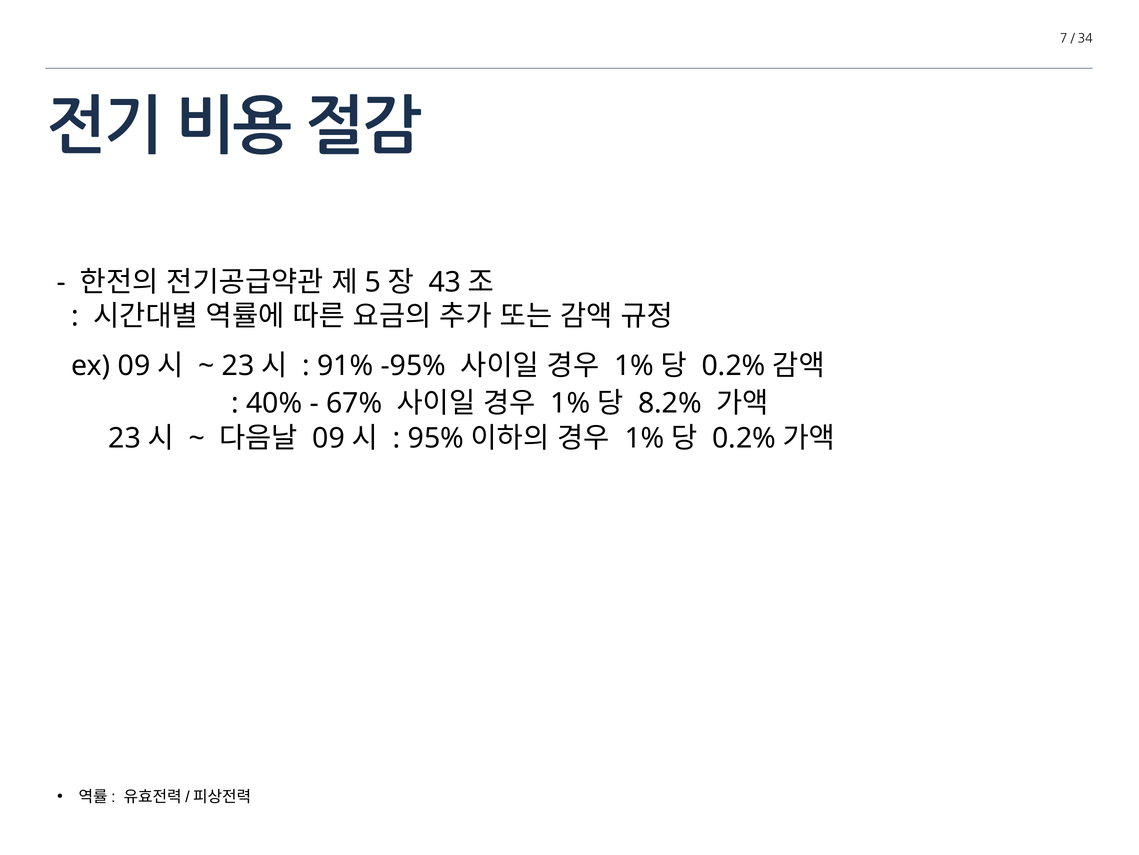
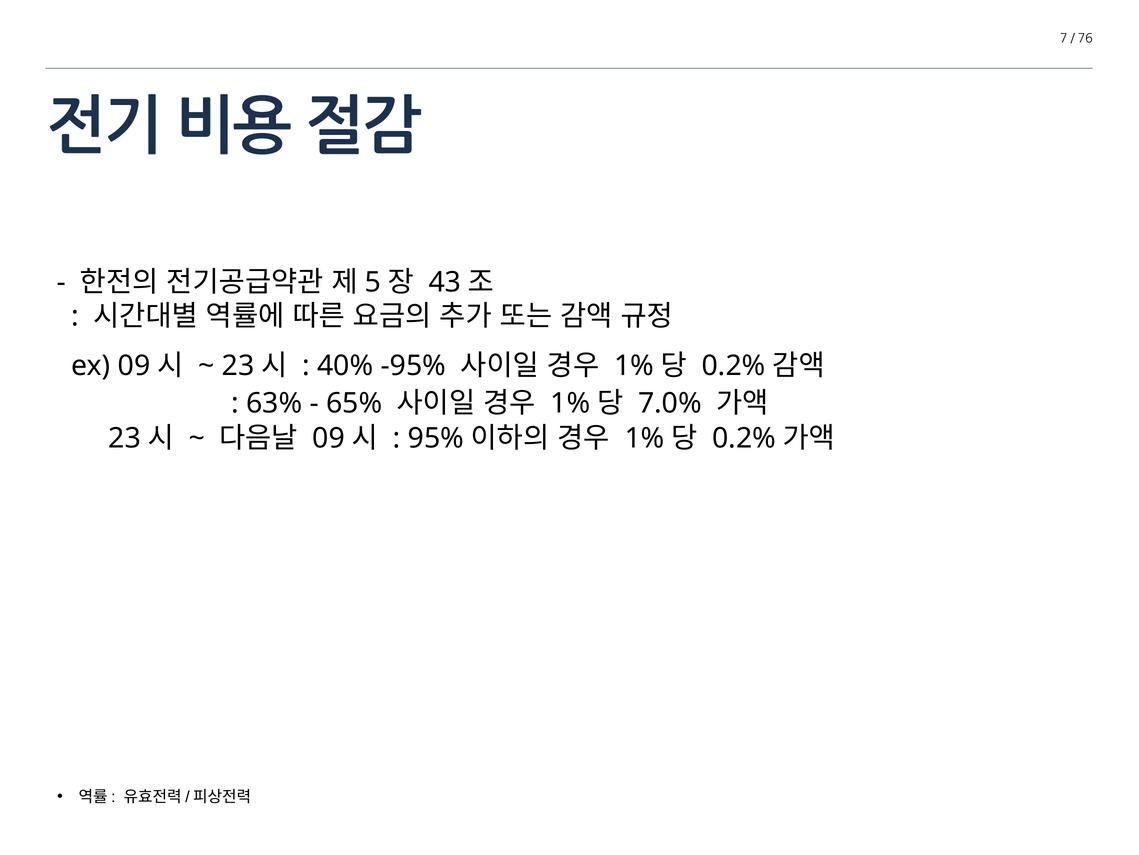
34: 34 -> 76 (1085, 38)
91%: 91% -> 40% (345, 366)
40%: 40% -> 63% (274, 403)
67%: 67% -> 65% (354, 403)
8.2%: 8.2% -> 7.0% (670, 403)
